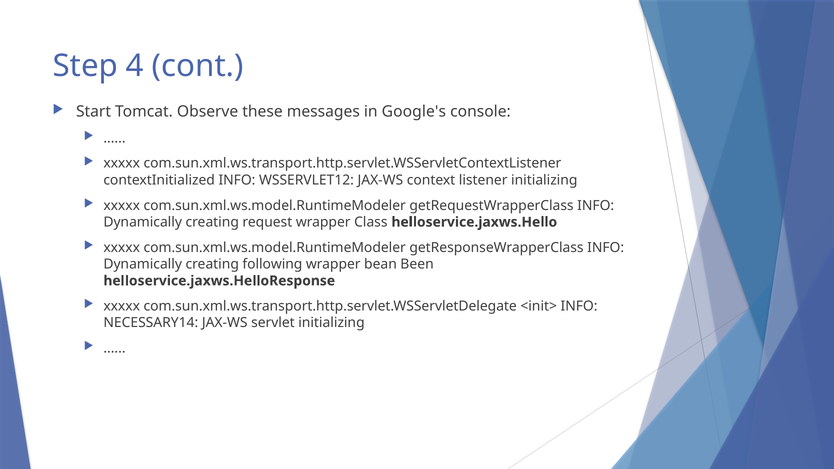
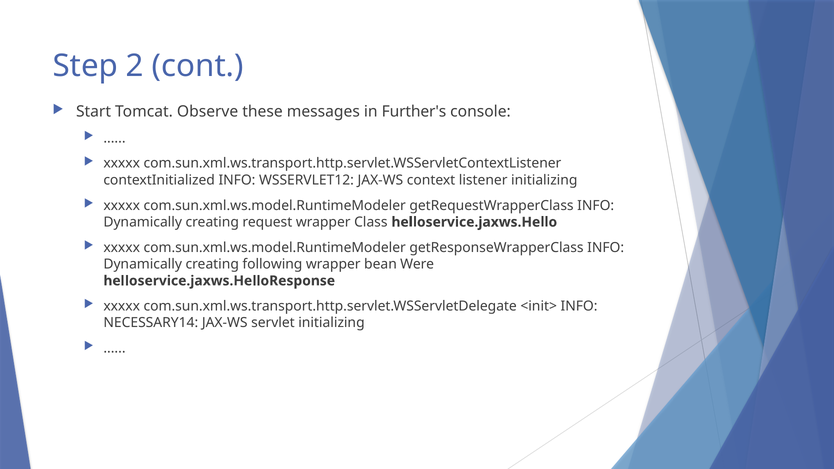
4: 4 -> 2 (135, 66)
Google's: Google's -> Further's (414, 112)
Been: Been -> Were (417, 264)
